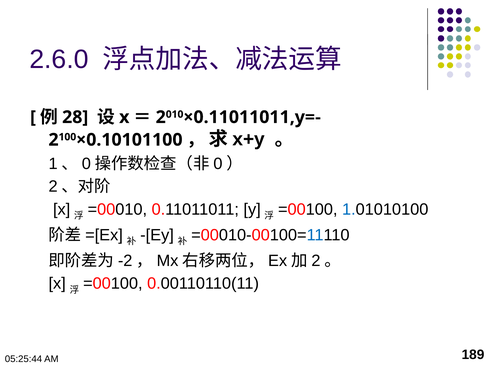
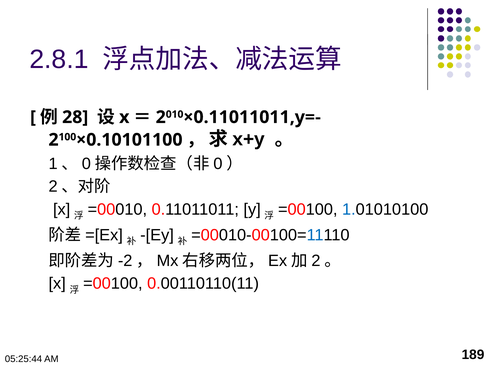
2.6.0: 2.6.0 -> 2.8.1 (59, 60)
